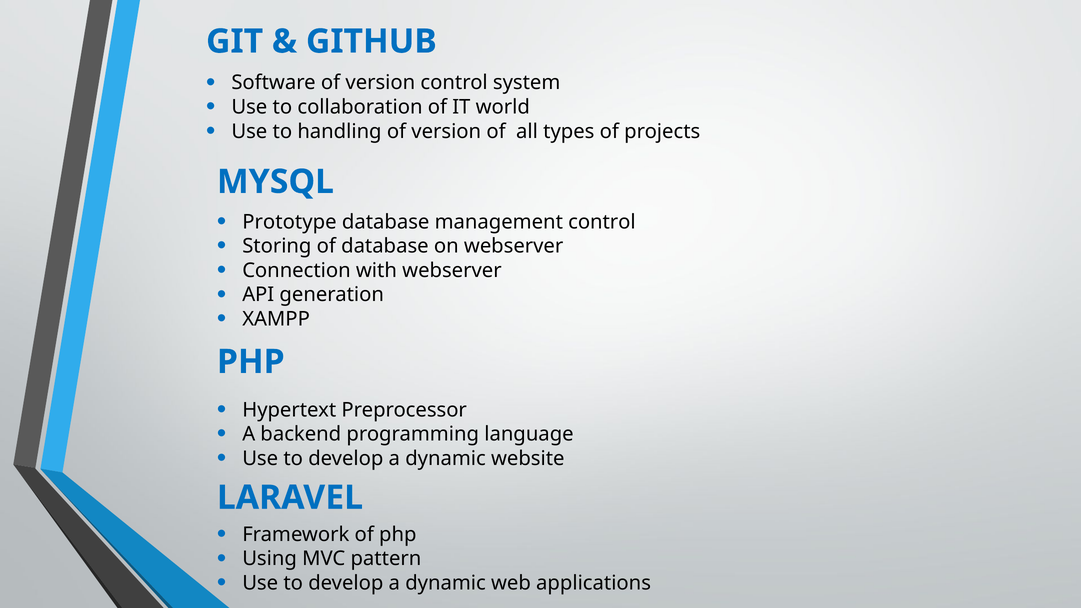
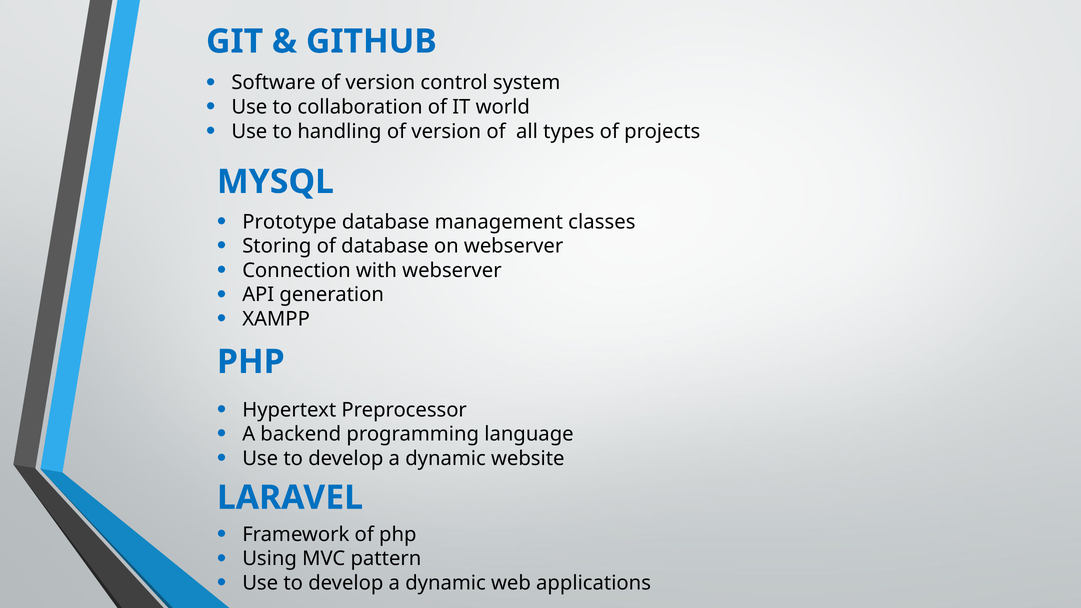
management control: control -> classes (602, 222)
